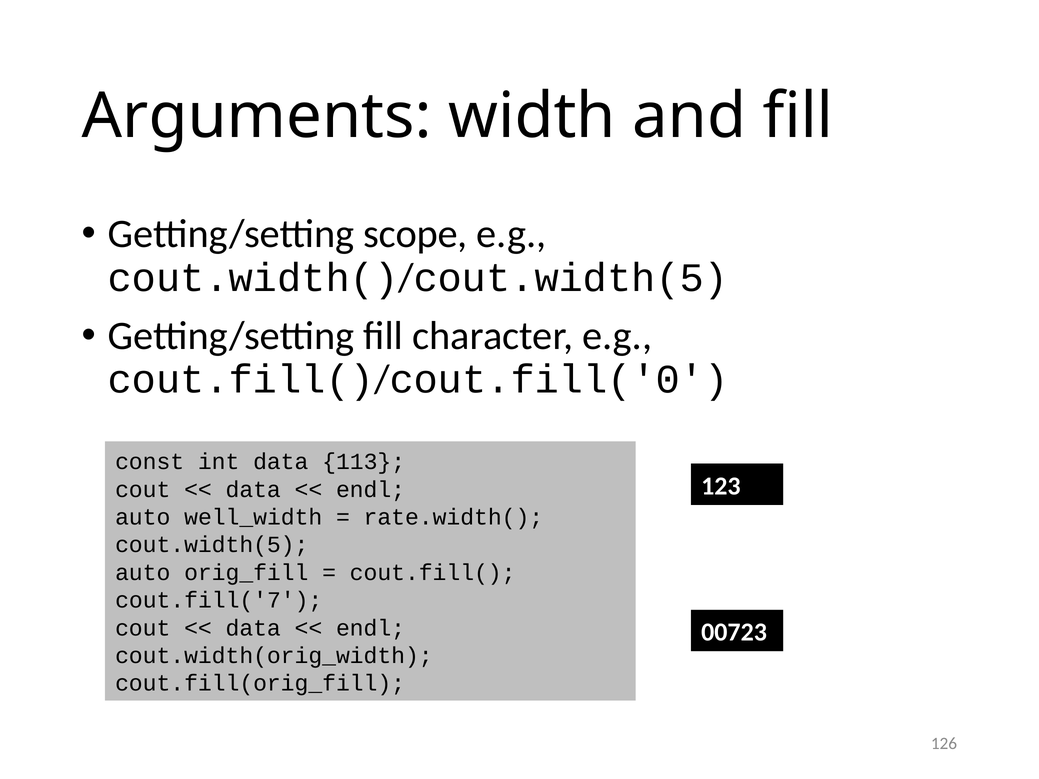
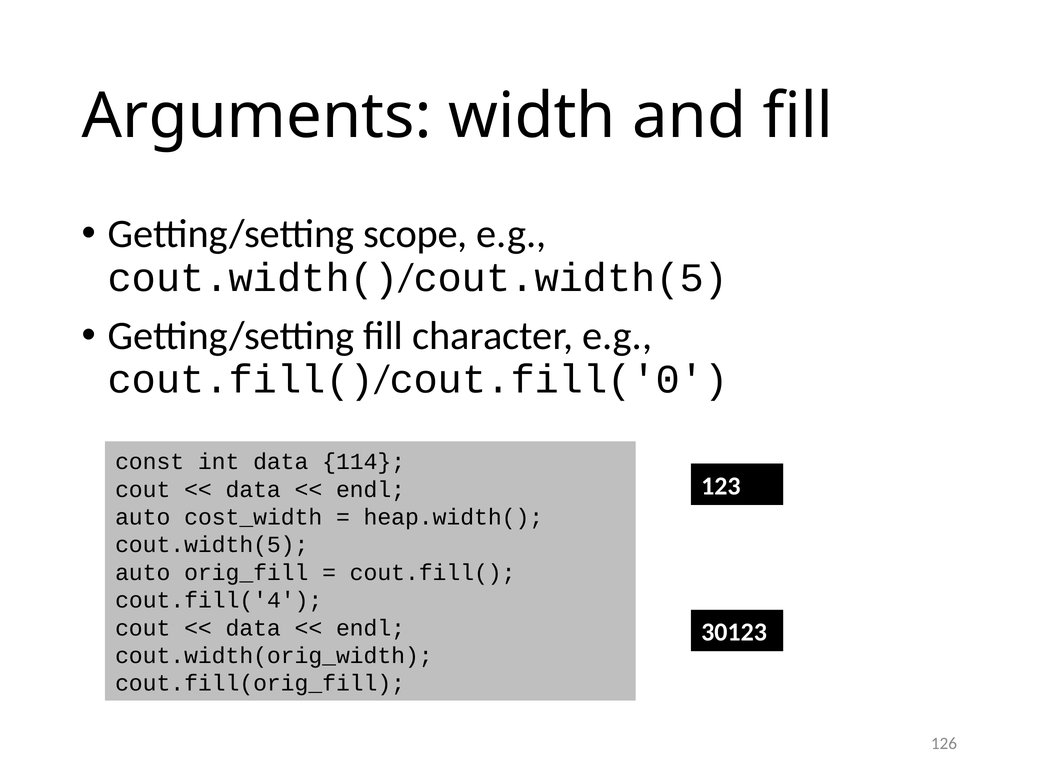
113: 113 -> 114 (364, 462)
well_width: well_width -> cost_width (253, 517)
rate.width(: rate.width( -> heap.width( (453, 517)
cout.fill('7: cout.fill('7 -> cout.fill('4 (219, 600)
00723: 00723 -> 30123 (734, 633)
